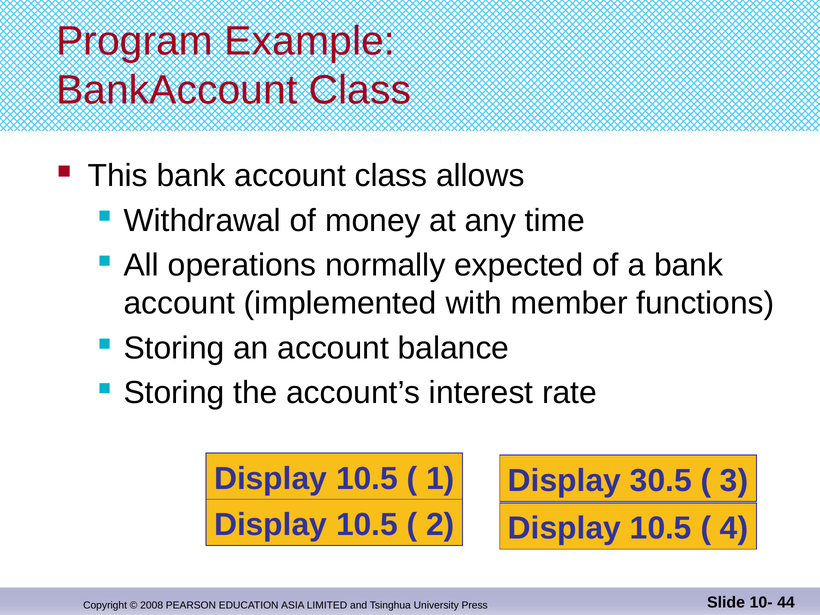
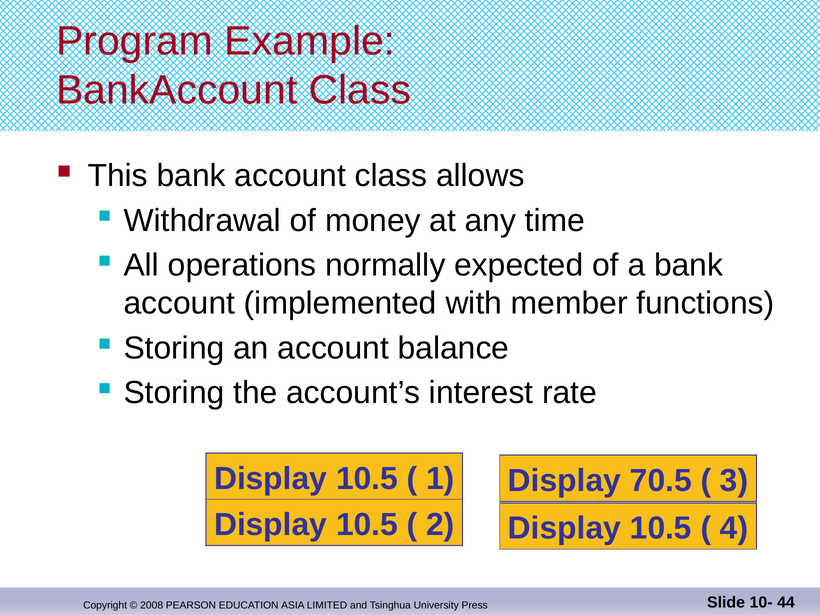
30.5: 30.5 -> 70.5 (661, 481)
